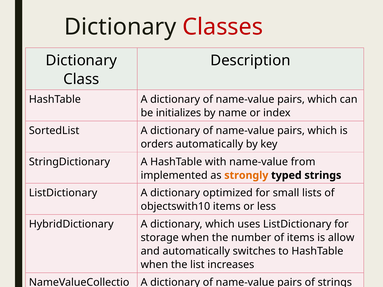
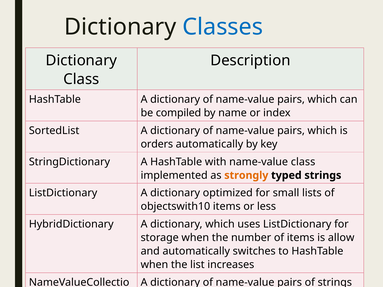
Classes colour: red -> blue (223, 27)
initializes: initializes -> compiled (178, 113)
name-value from: from -> class (303, 162)
